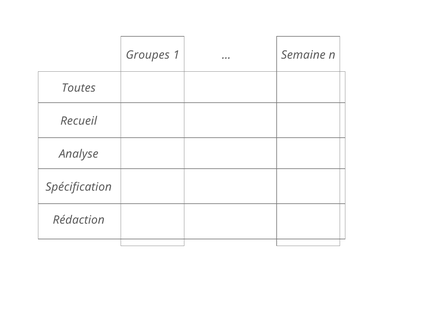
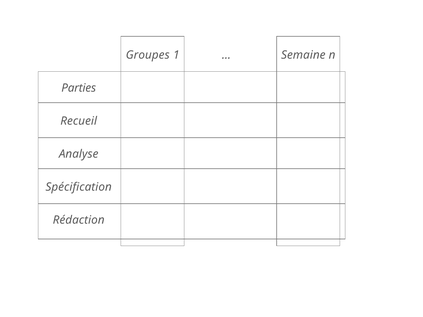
Toutes: Toutes -> Parties (79, 88)
